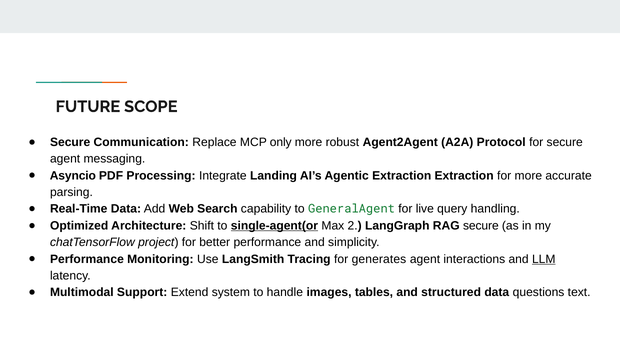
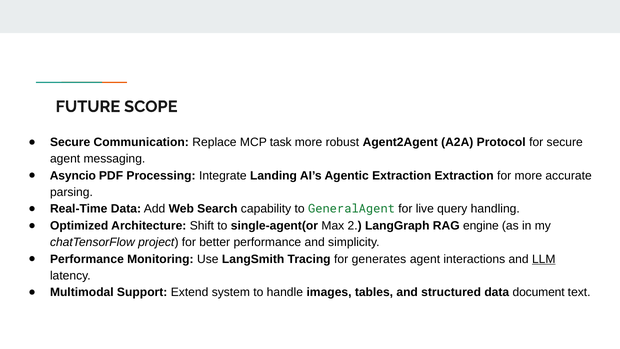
only: only -> task (281, 142)
single-agent(or underline: present -> none (274, 226)
RAG secure: secure -> engine (481, 226)
questions: questions -> document (539, 292)
